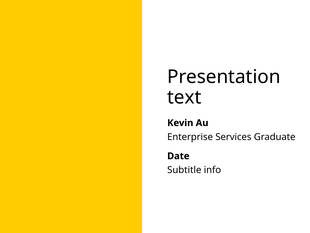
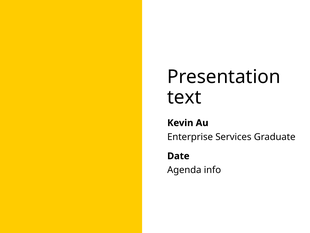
Subtitle: Subtitle -> Agenda (184, 170)
